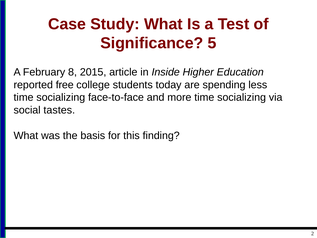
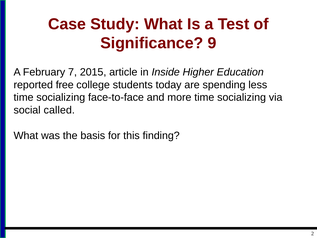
5: 5 -> 9 (212, 43)
8: 8 -> 7 (73, 72)
tastes: tastes -> called (59, 110)
